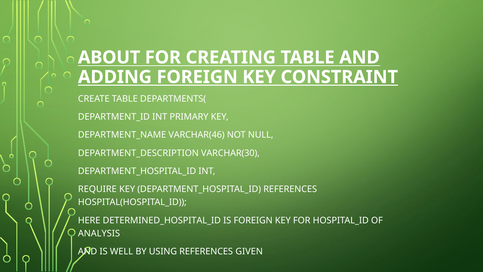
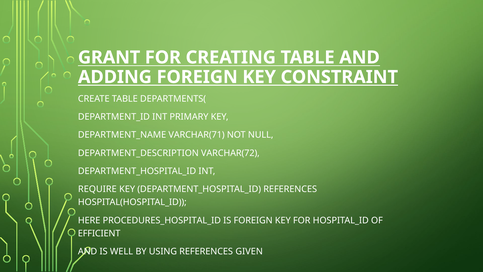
ABOUT: ABOUT -> GRANT (109, 57)
VARCHAR(46: VARCHAR(46 -> VARCHAR(71 (197, 135)
VARCHAR(30: VARCHAR(30 -> VARCHAR(72 (230, 153)
DETERMINED_HOSPITAL_ID: DETERMINED_HOSPITAL_ID -> PROCEDURES_HOSPITAL_ID (162, 220)
ANALYSIS: ANALYSIS -> EFFICIENT (99, 233)
